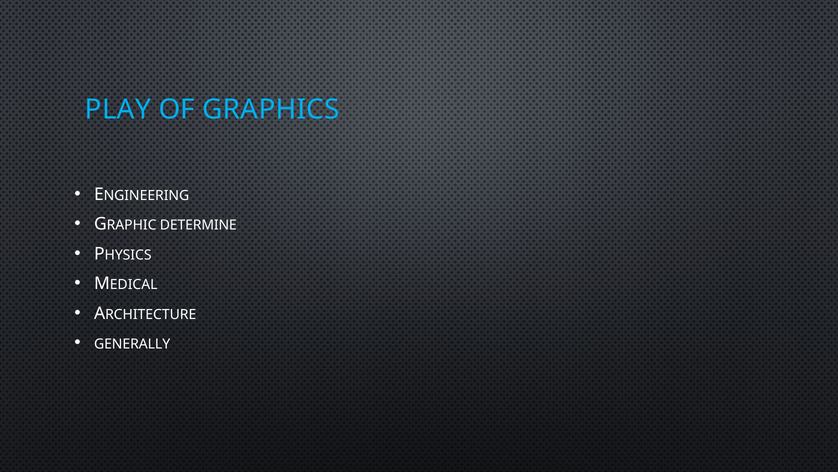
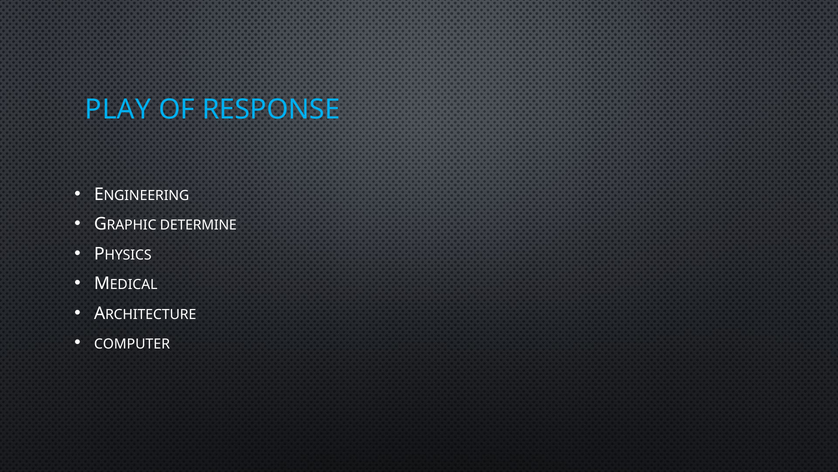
GRAPHICS: GRAPHICS -> RESPONSE (271, 109)
GENERALLY: GENERALLY -> COMPUTER (132, 344)
